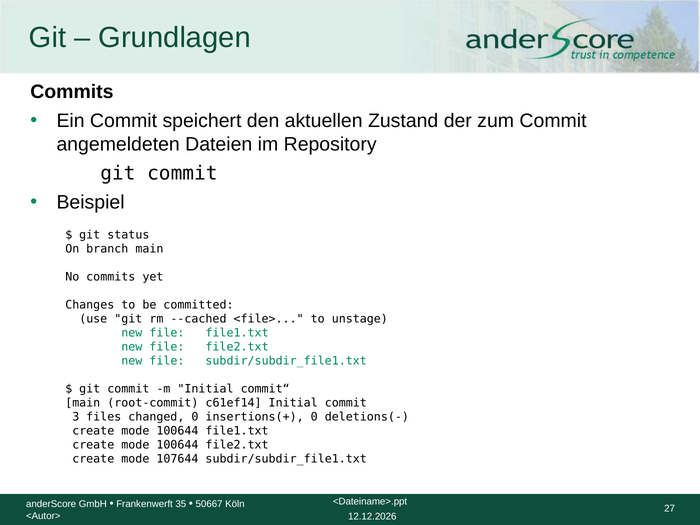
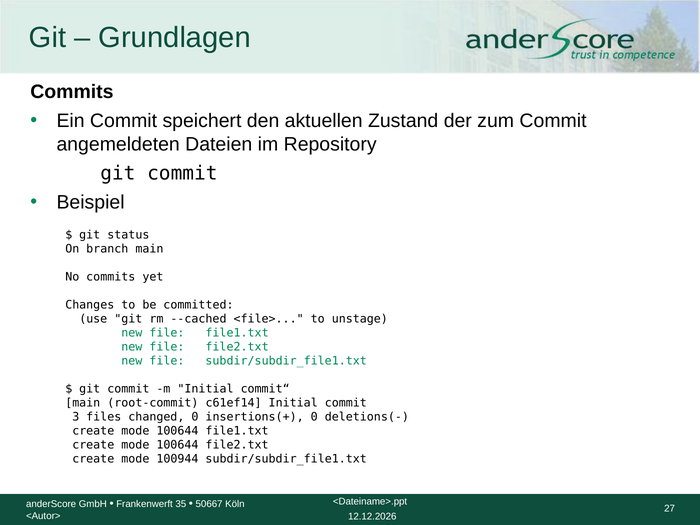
107644: 107644 -> 100944 (177, 459)
